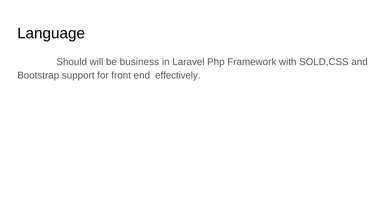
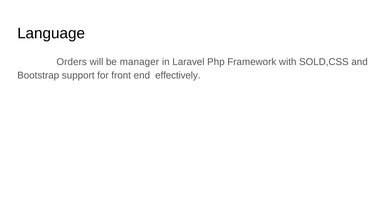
Should: Should -> Orders (72, 62)
business: business -> manager (139, 62)
